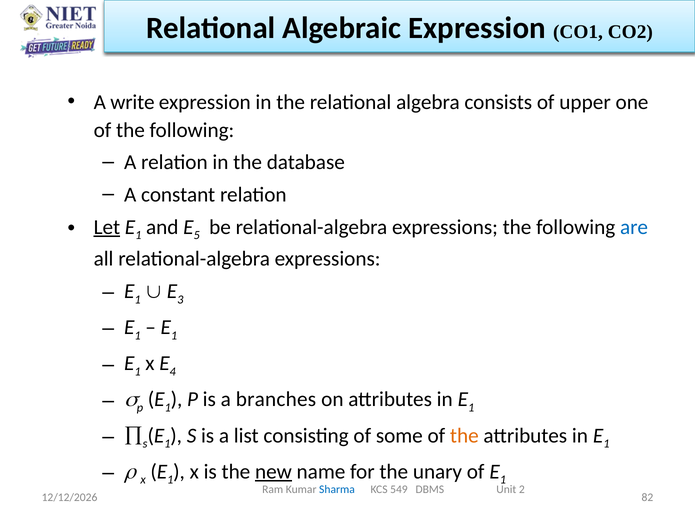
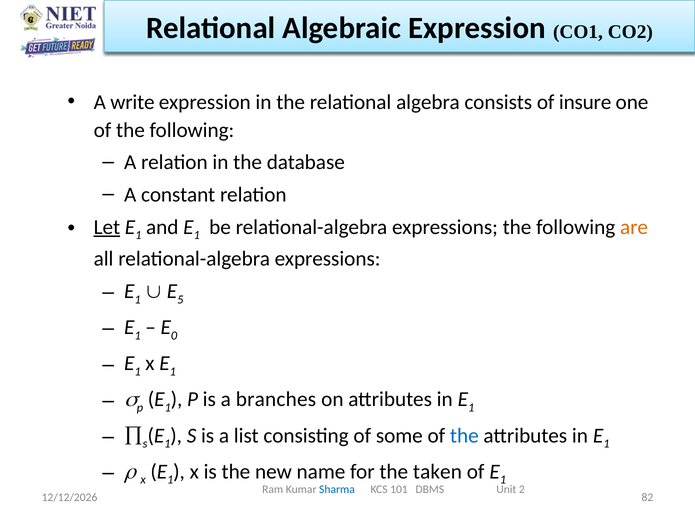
upper: upper -> insure (585, 102)
5: 5 -> 1 (197, 236)
are colour: blue -> orange (634, 227)
3: 3 -> 5 (180, 300)
1: 1 -> 0 (174, 336)
4: 4 -> 1 (173, 372)
the colour: orange -> blue (464, 436)
new underline: present -> none (273, 472)
unary: unary -> taken (437, 472)
549: 549 -> 101 (399, 490)
